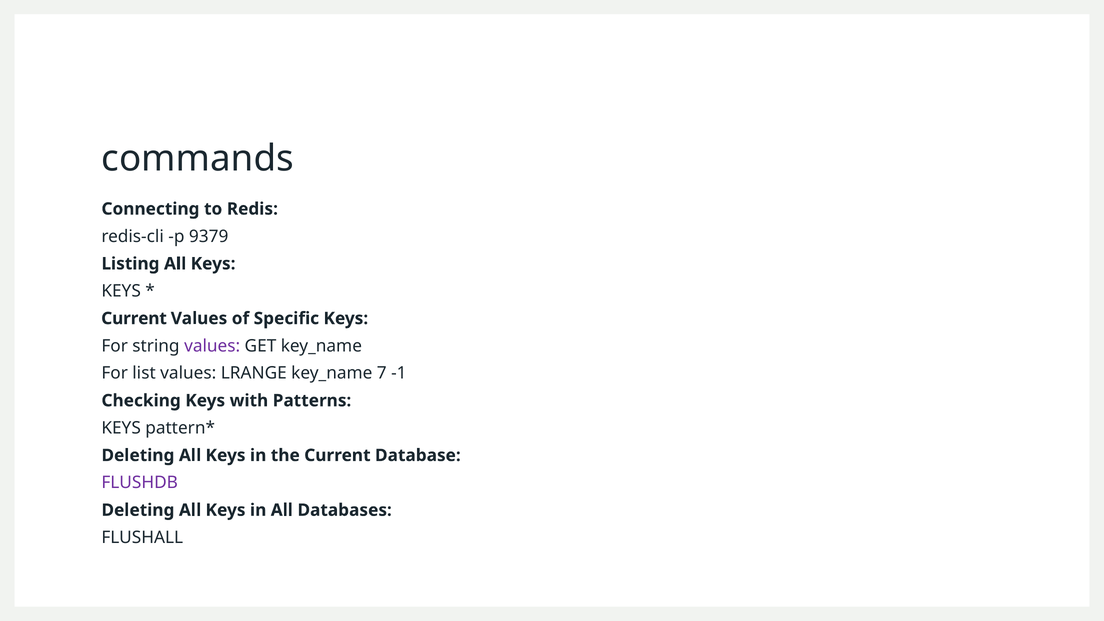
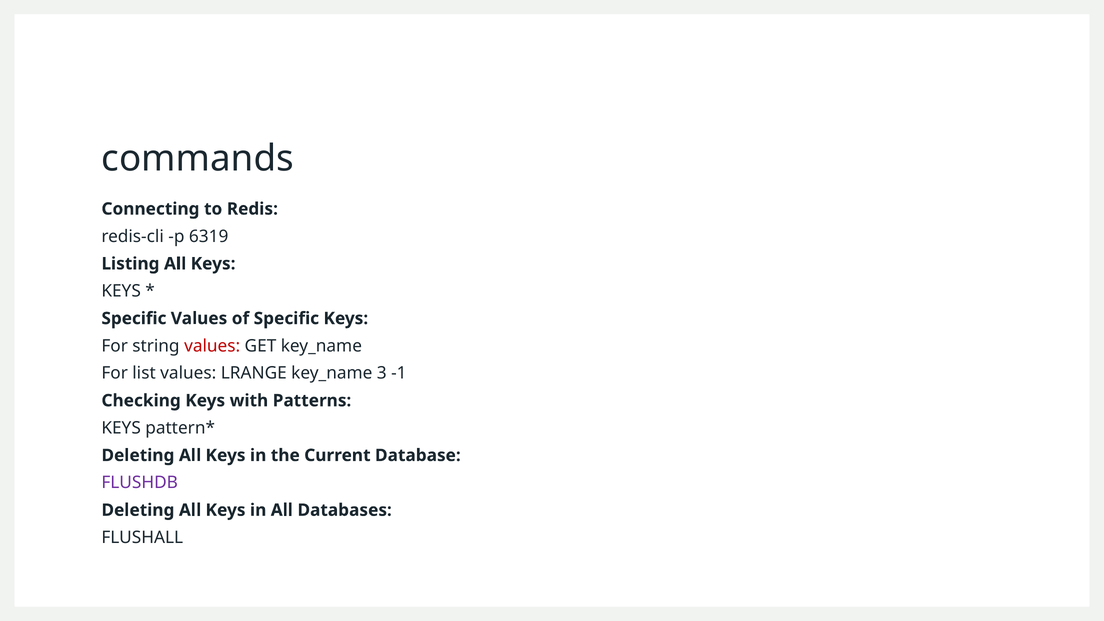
9379: 9379 -> 6319 (209, 236)
Current: Current -> Specific (134, 318)
values colour: purple -> red (212, 346)
7: 7 -> 3 (382, 373)
